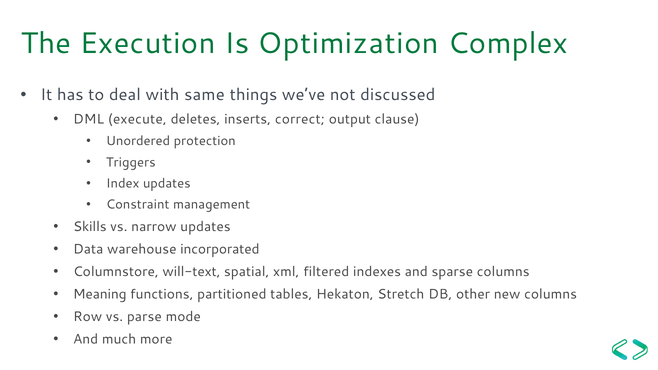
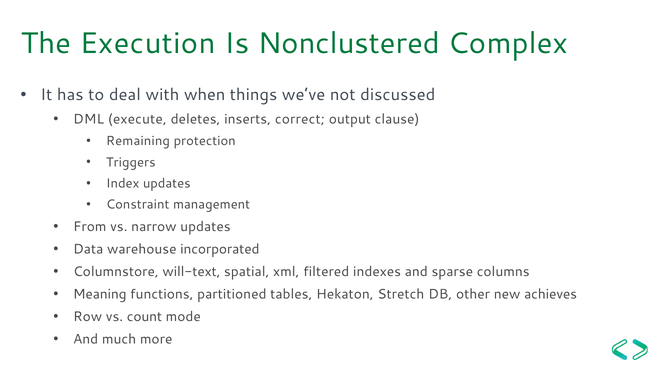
Optimization: Optimization -> Nonclustered (349, 43)
same: same -> when (205, 95)
Unordered: Unordered -> Remaining (138, 141)
Skills: Skills -> From (90, 227)
new columns: columns -> achieves (551, 294)
parse: parse -> count (144, 317)
